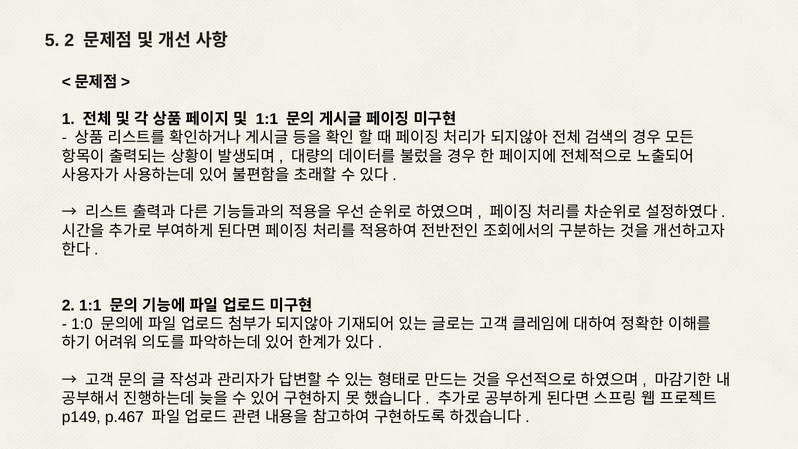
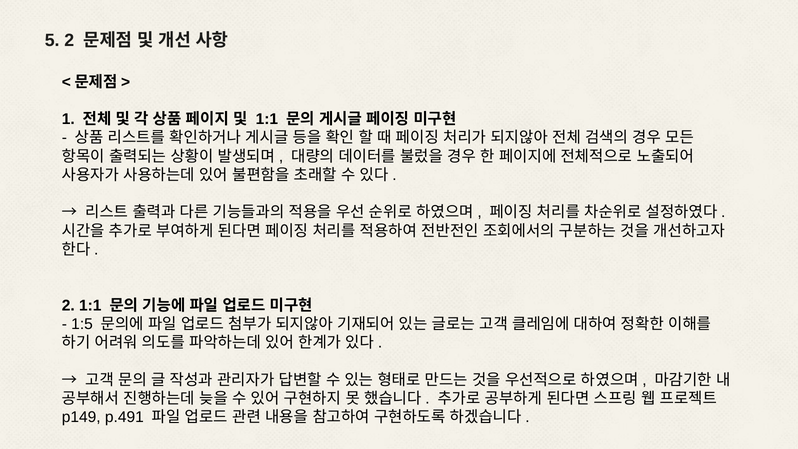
1:0: 1:0 -> 1:5 (82, 324)
p.467: p.467 -> p.491 (124, 417)
